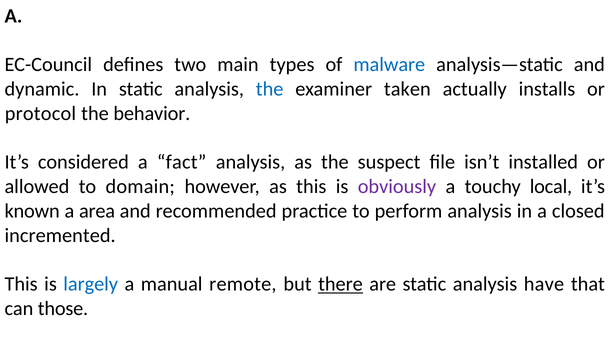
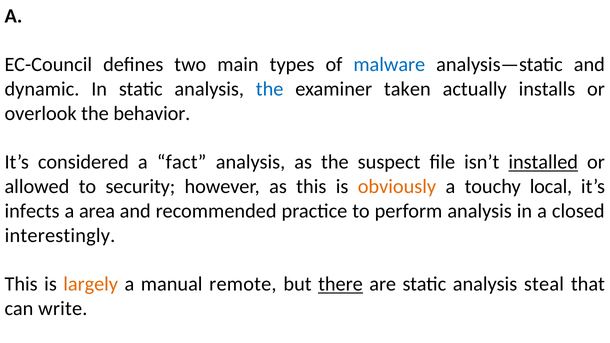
protocol: protocol -> overlook (41, 113)
installed underline: none -> present (543, 162)
domain: domain -> security (140, 187)
obviously colour: purple -> orange (397, 187)
known: known -> infects (32, 211)
incremented: incremented -> interestingly (60, 236)
largely colour: blue -> orange (91, 284)
have: have -> steal (544, 284)
those: those -> write (63, 309)
